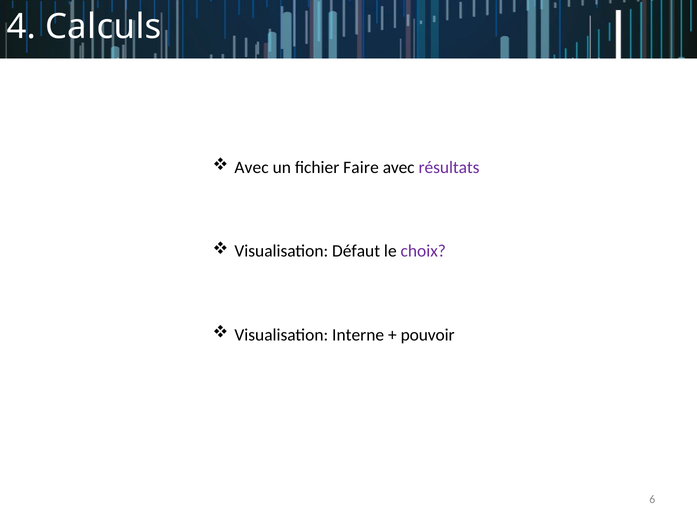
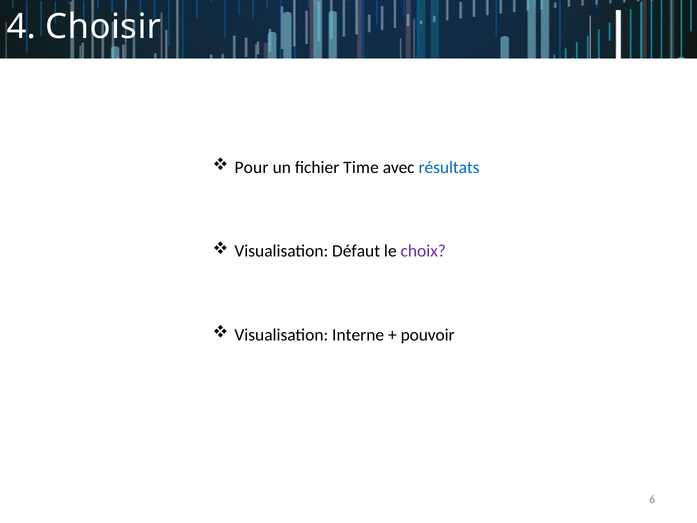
Calculs: Calculs -> Choisir (103, 27)
Avec: Avec -> Pour (251, 167)
Faire: Faire -> Time (361, 167)
résultats colour: purple -> blue (449, 167)
